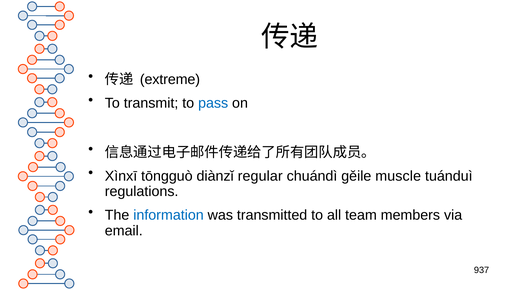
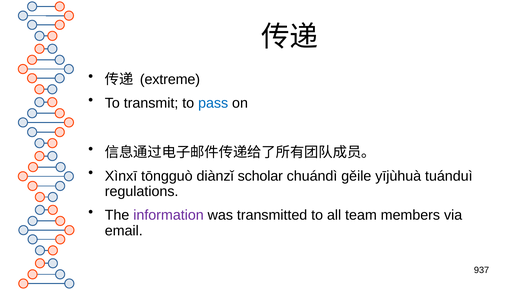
regular: regular -> scholar (260, 176)
muscle: muscle -> yījùhuà (398, 176)
information colour: blue -> purple (169, 215)
